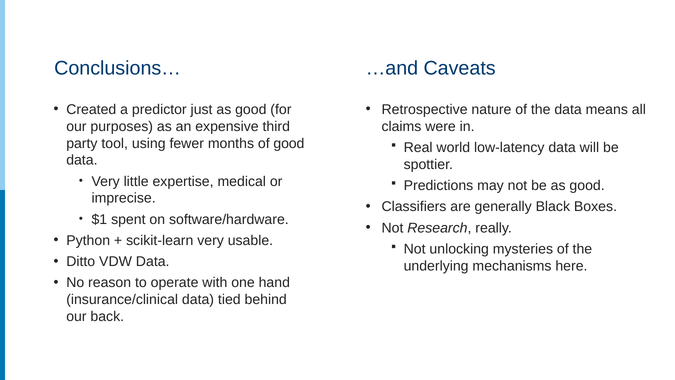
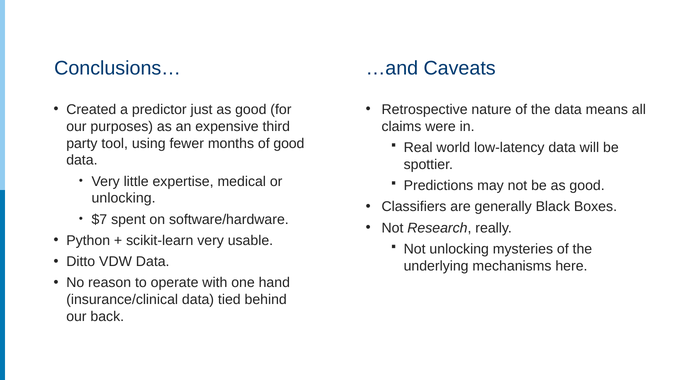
imprecise: imprecise -> unlocking (124, 198)
$1: $1 -> $7 (99, 219)
